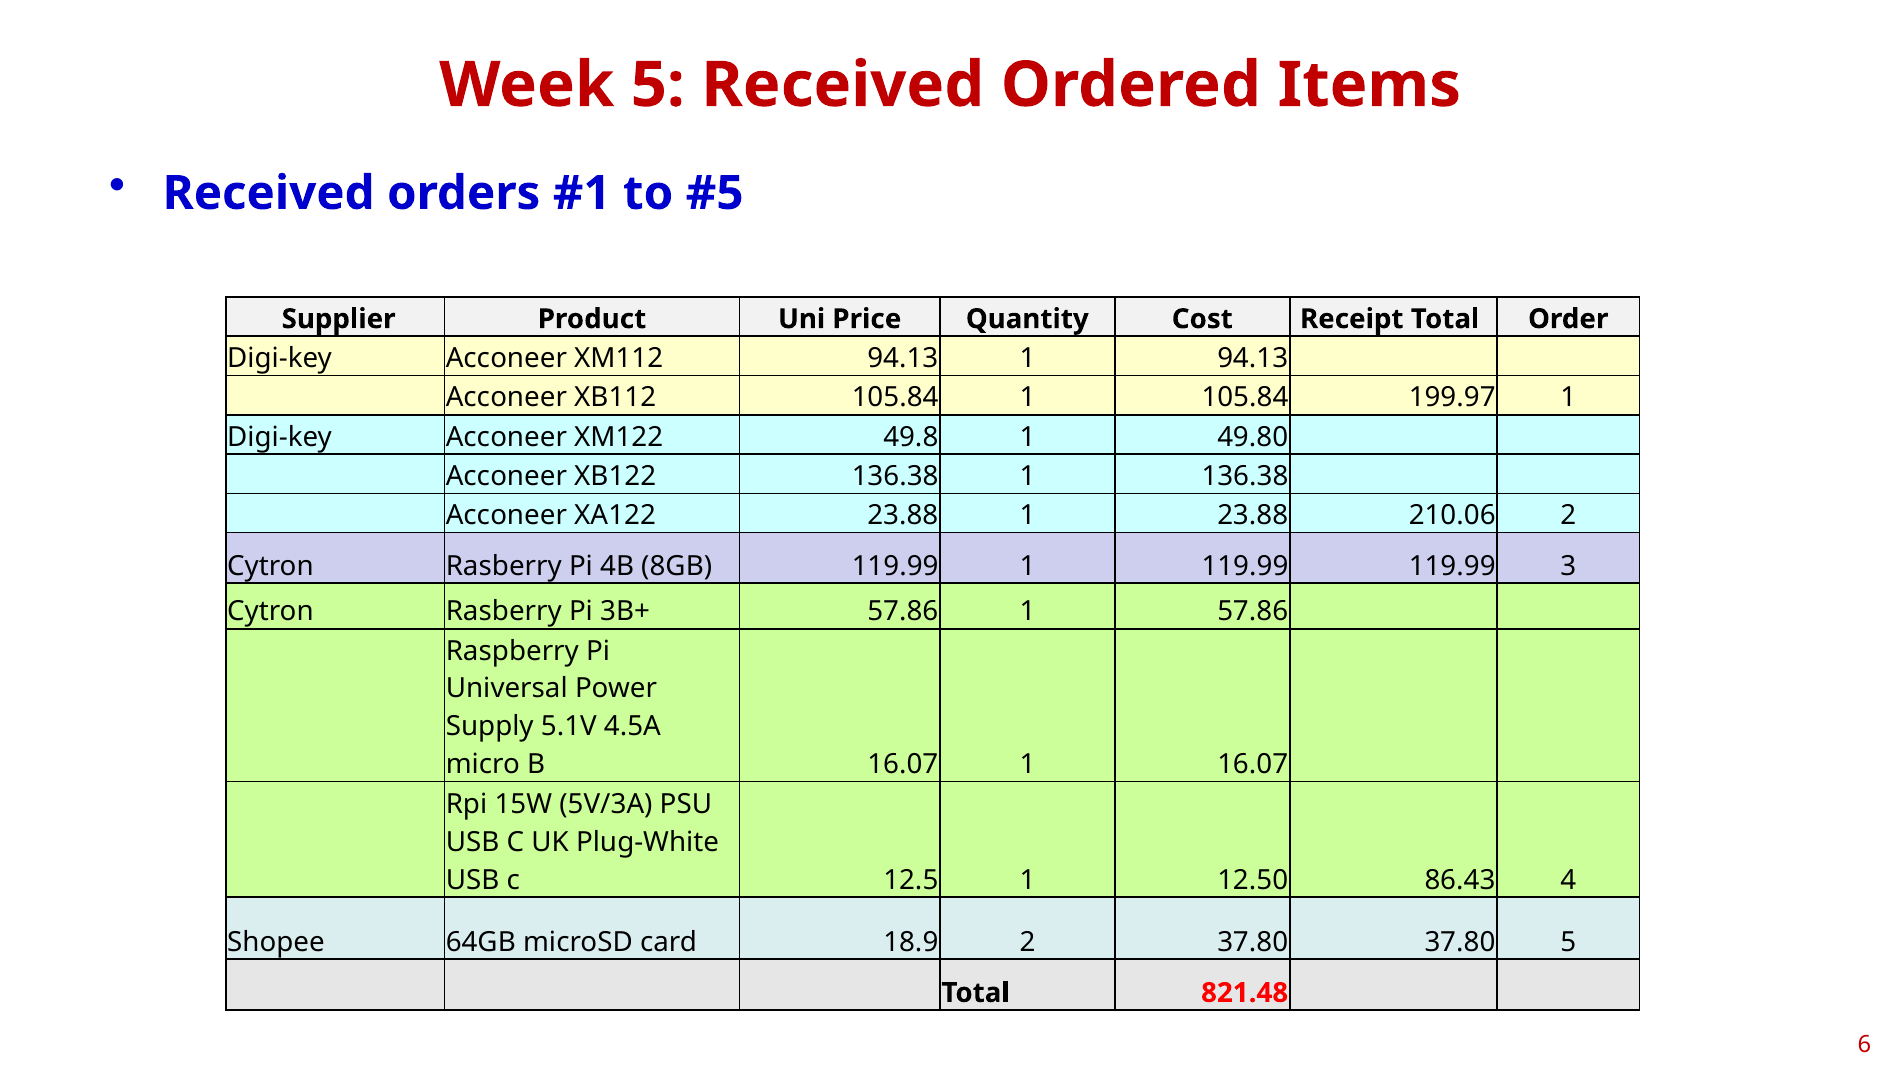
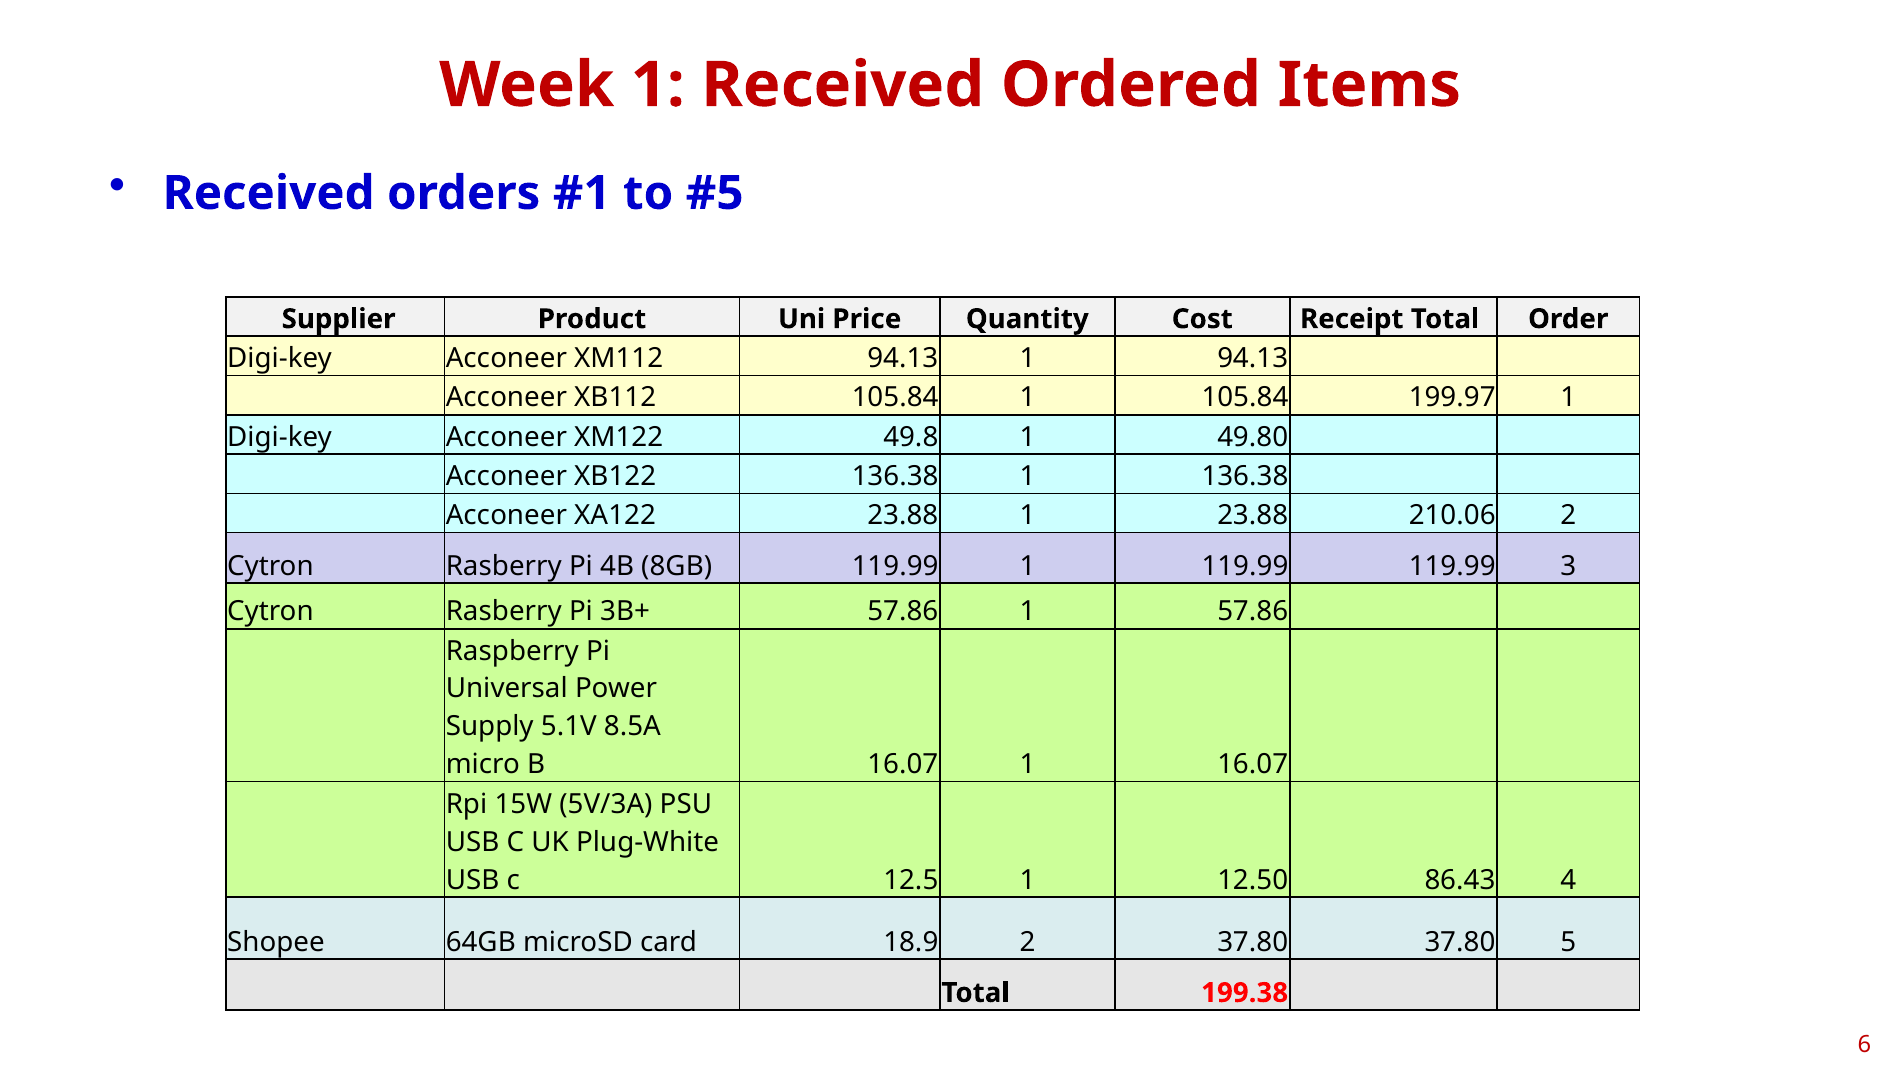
Week 5: 5 -> 1 (658, 85)
4.5A: 4.5A -> 8.5A (632, 727)
821.48: 821.48 -> 199.38 (1245, 993)
